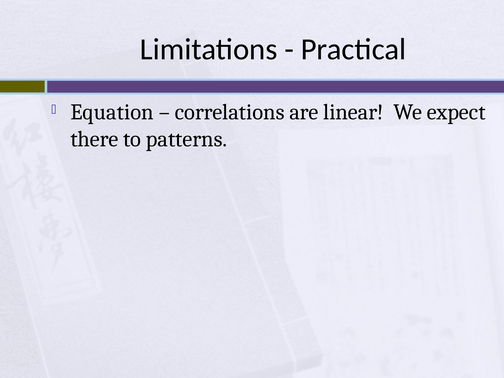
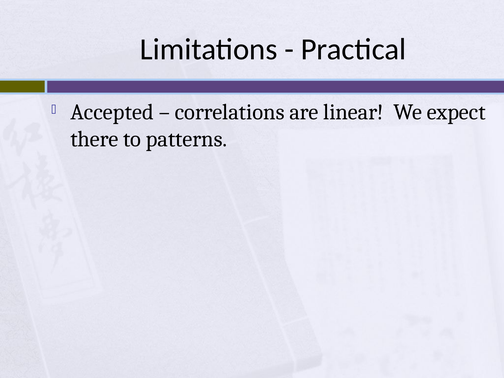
Equation: Equation -> Accepted (112, 112)
